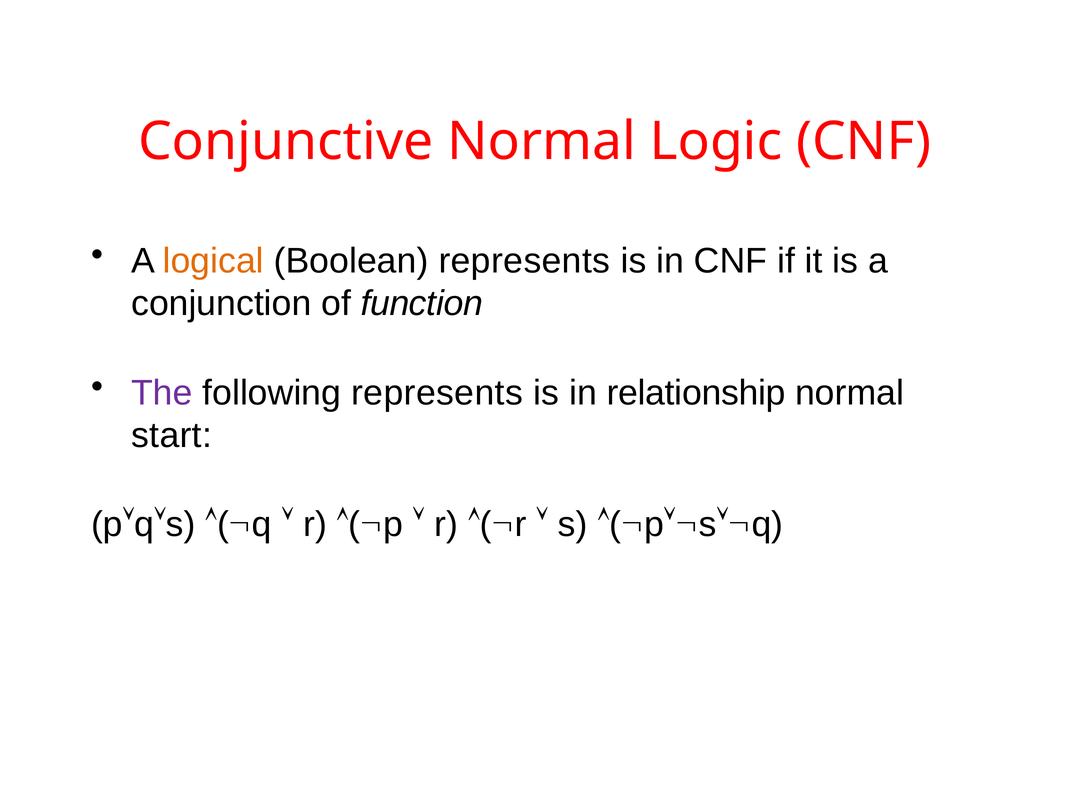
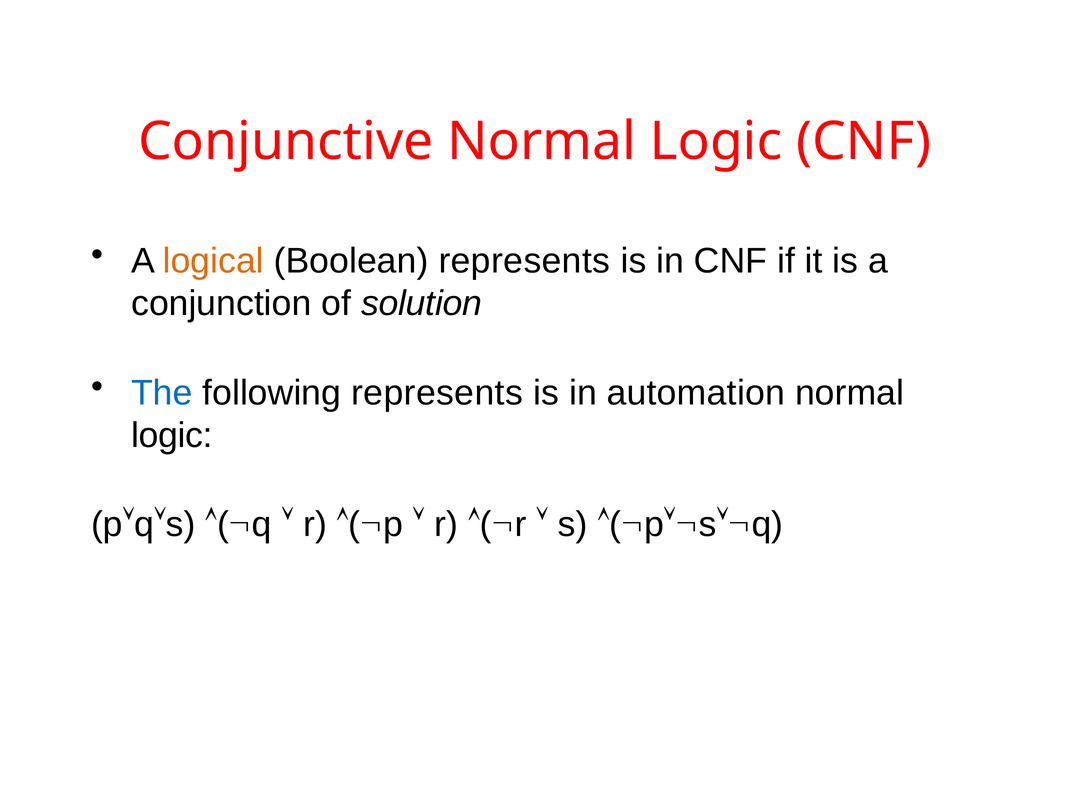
function: function -> solution (422, 304)
The colour: purple -> blue (162, 393)
relationship: relationship -> automation (696, 393)
start: start -> logic (172, 436)
